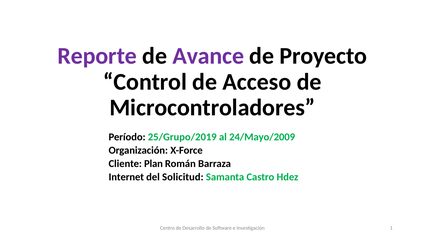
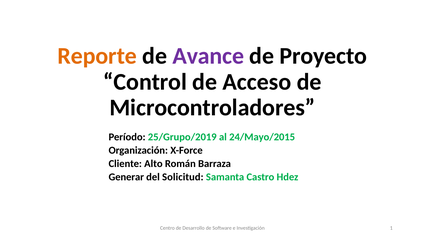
Reporte colour: purple -> orange (97, 56)
24/Mayo/2009: 24/Mayo/2009 -> 24/Mayo/2015 (262, 137)
Plan: Plan -> Alto (153, 164)
Internet: Internet -> Generar (126, 177)
